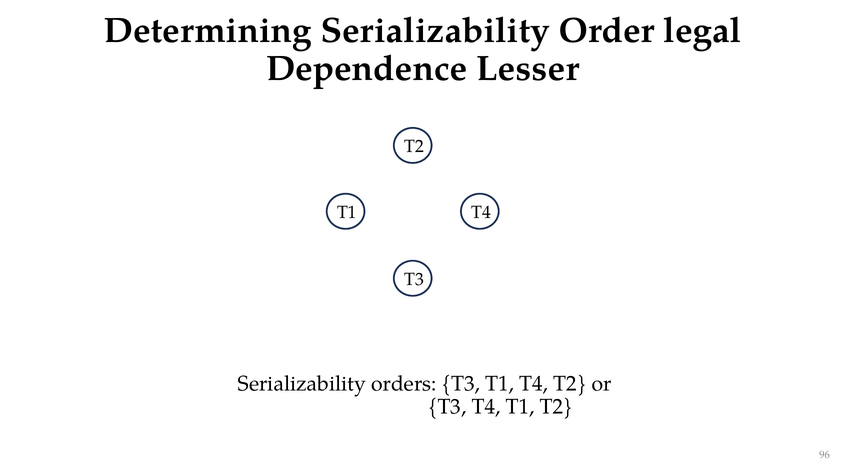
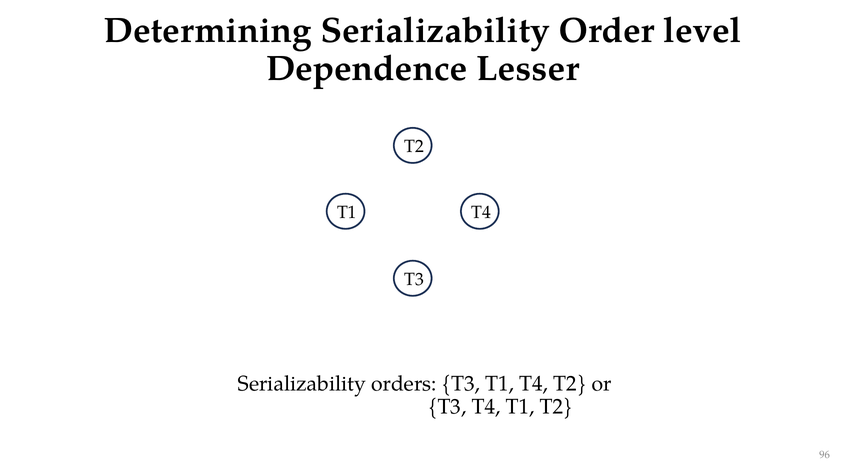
legal: legal -> level (702, 31)
